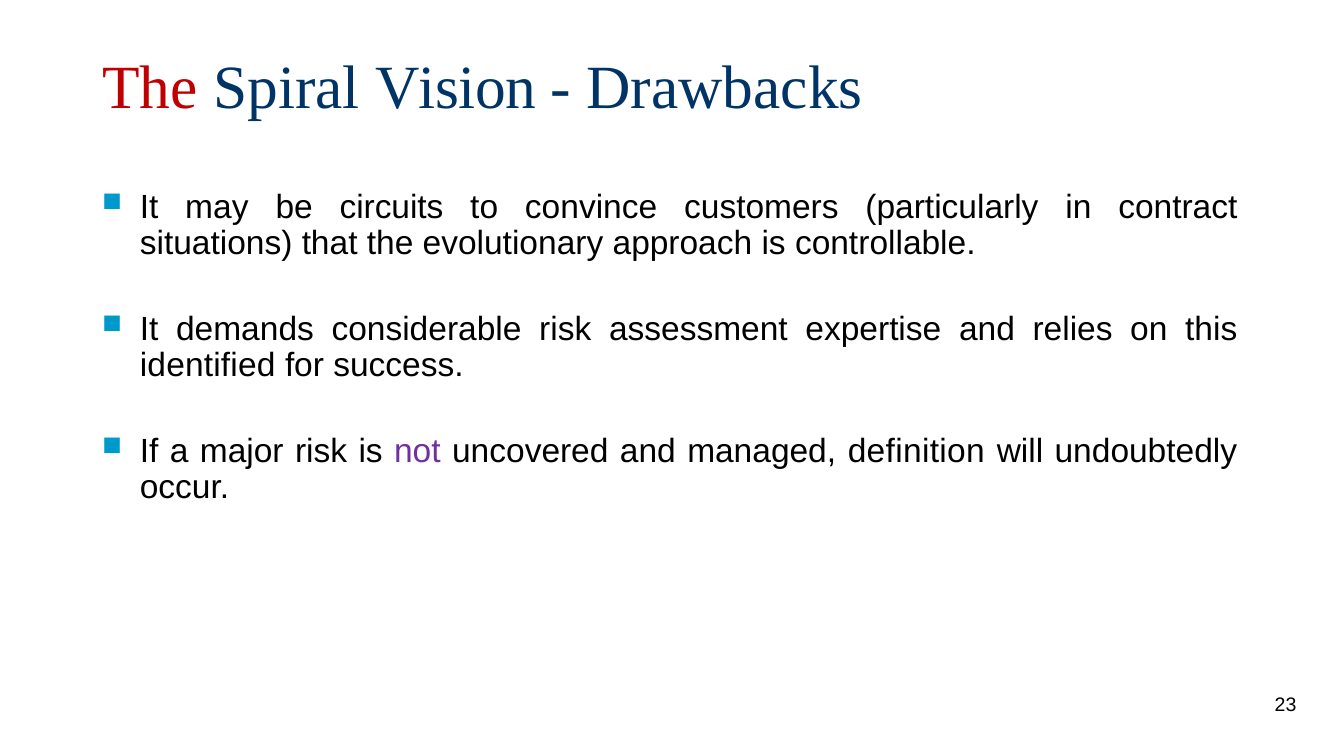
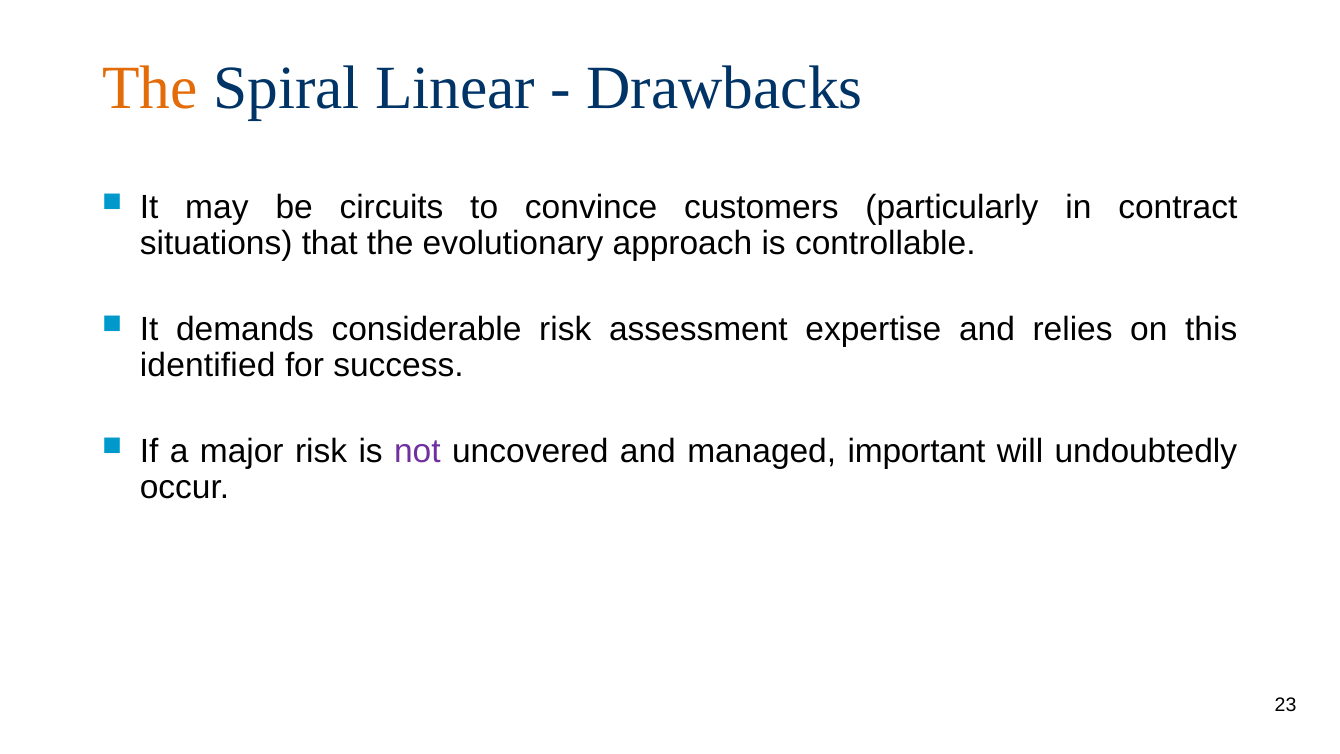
The colour: red -> orange (150, 88)
Vision: Vision -> Linear (455, 88)
definition: definition -> important (917, 451)
